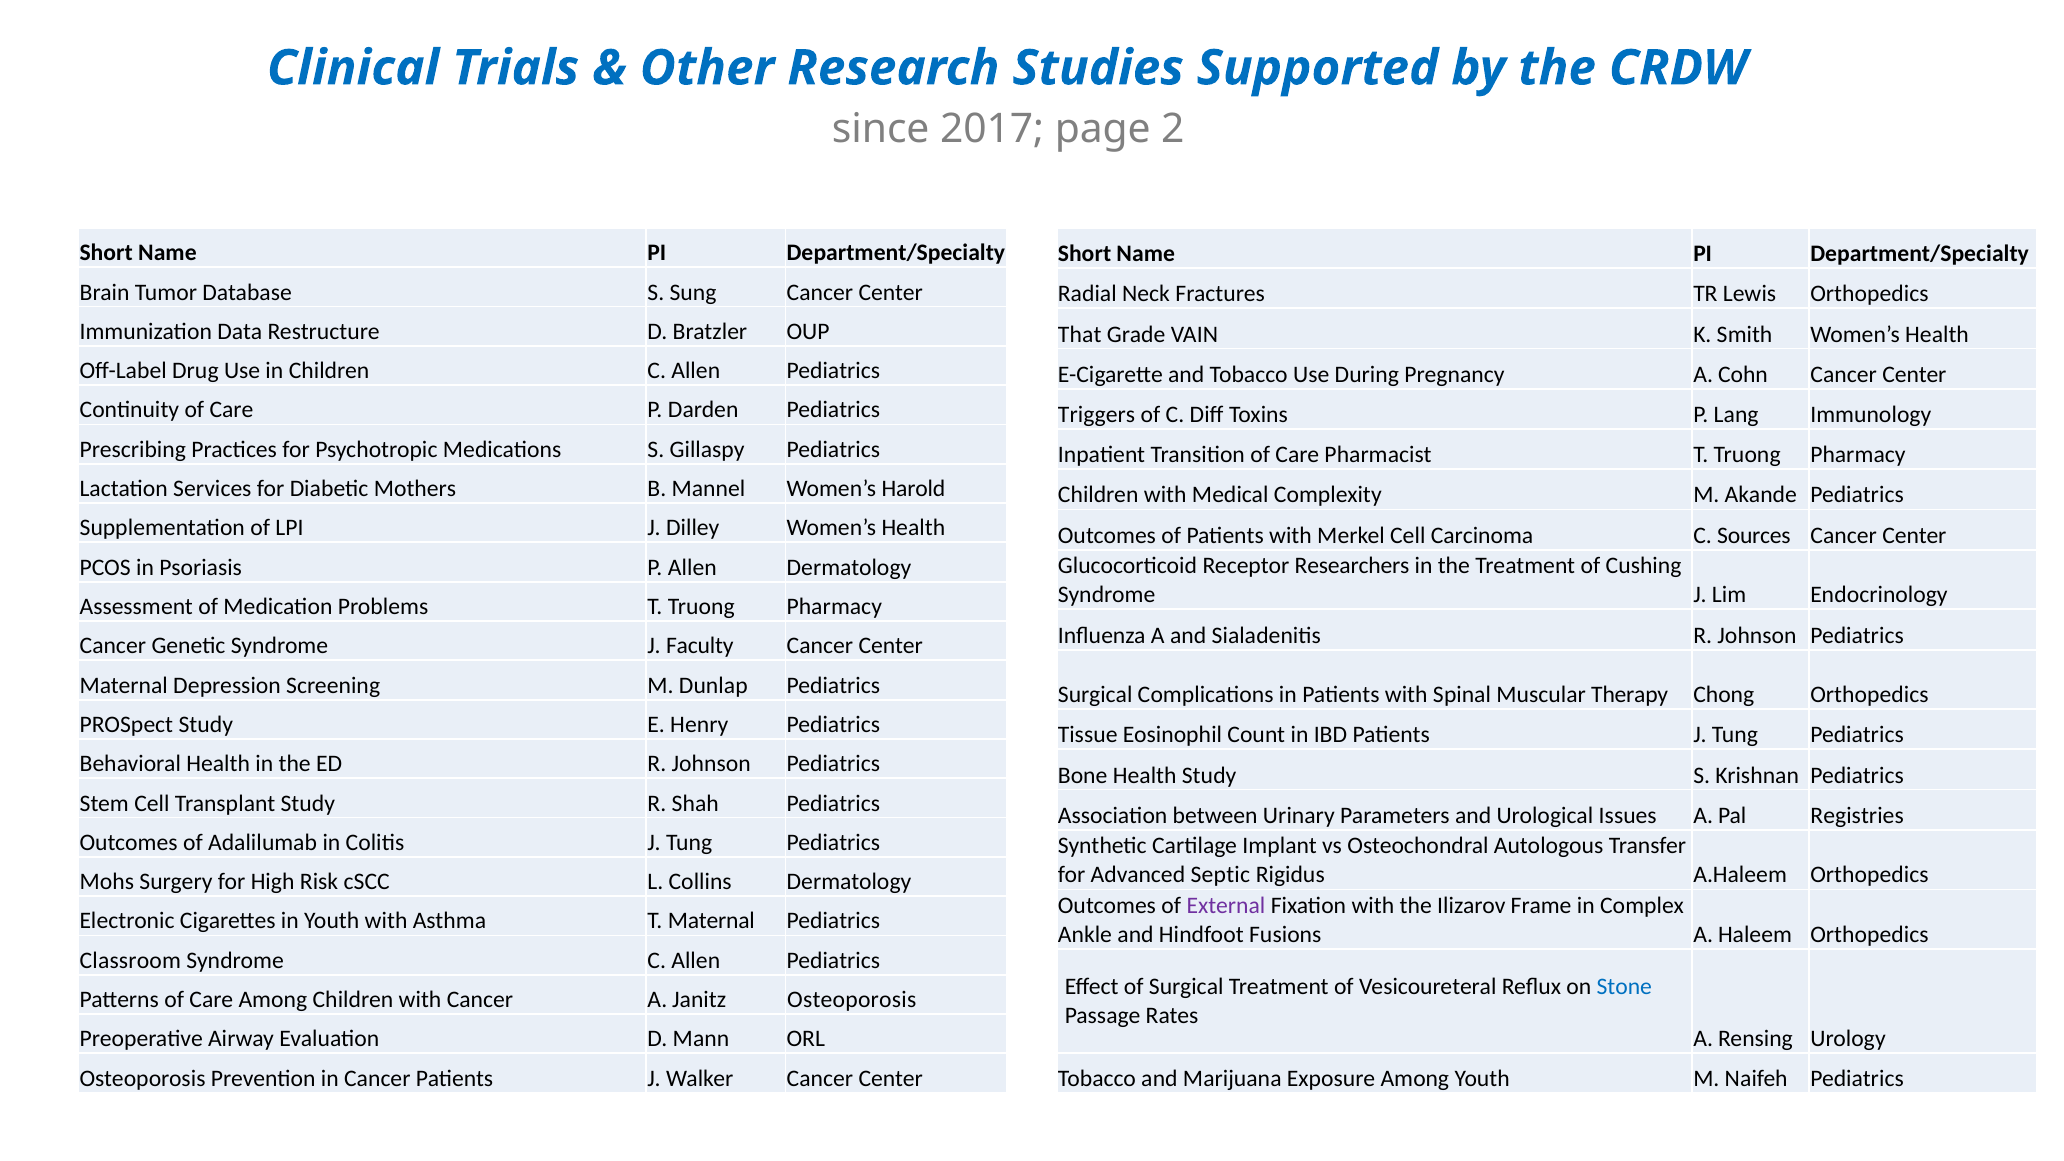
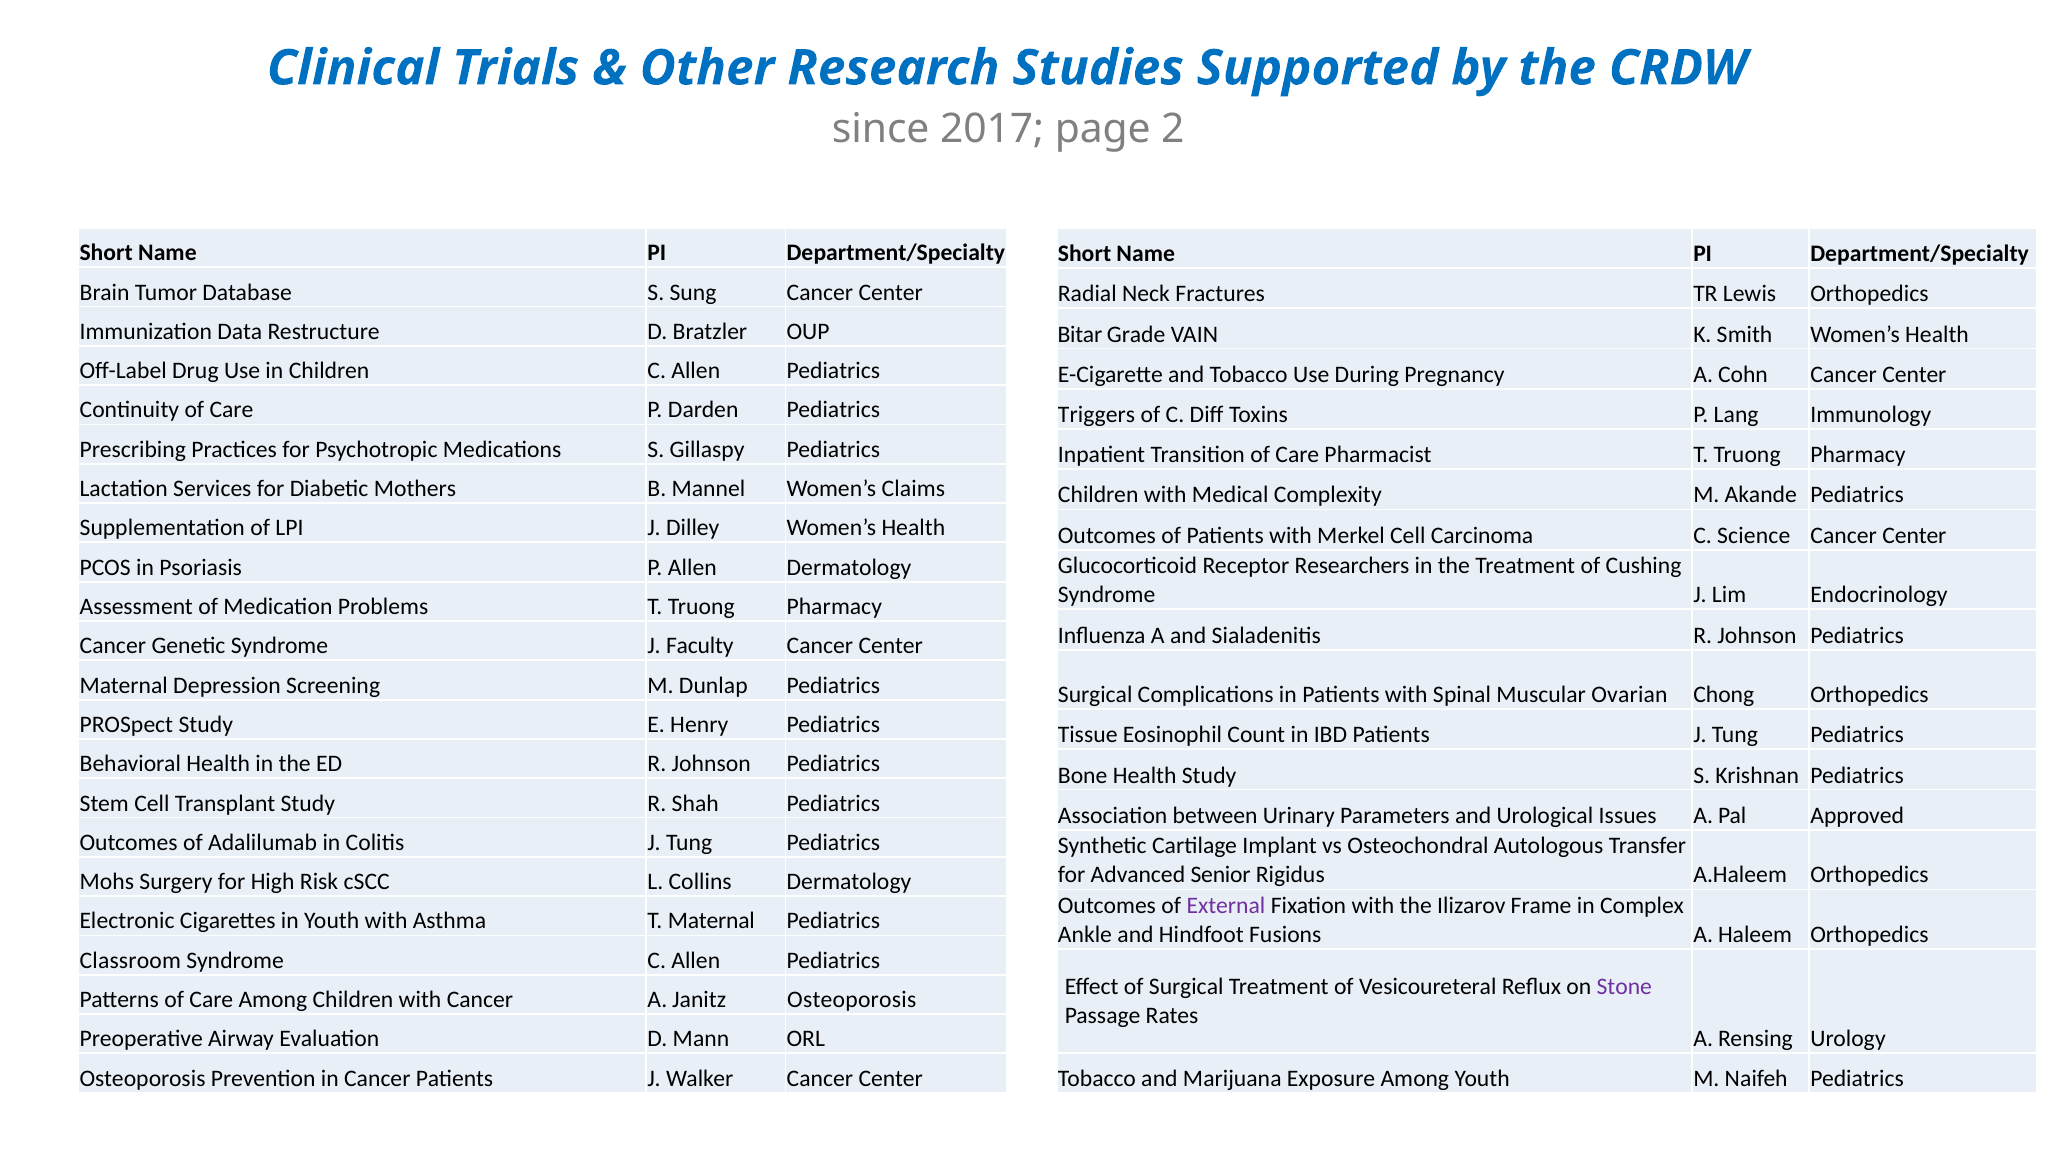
That: That -> Bitar (1080, 334)
Harold: Harold -> Claims (913, 489)
Sources: Sources -> Science (1754, 535)
Therapy: Therapy -> Ovarian (1629, 695)
Registries: Registries -> Approved (1857, 815)
Septic: Septic -> Senior (1221, 875)
Stone colour: blue -> purple (1624, 987)
